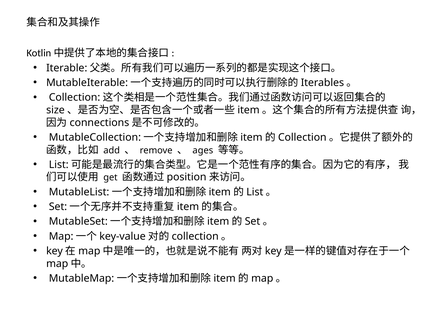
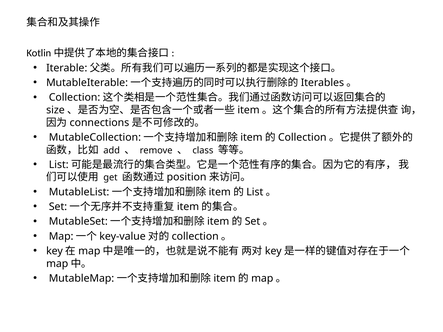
ages: ages -> class (203, 150)
